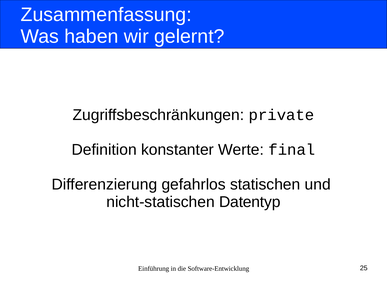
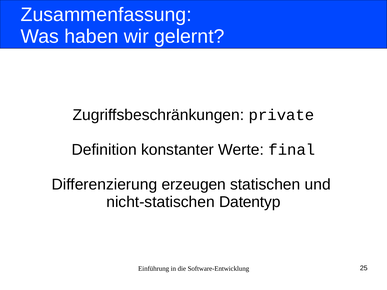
gefahrlos: gefahrlos -> erzeugen (194, 185)
